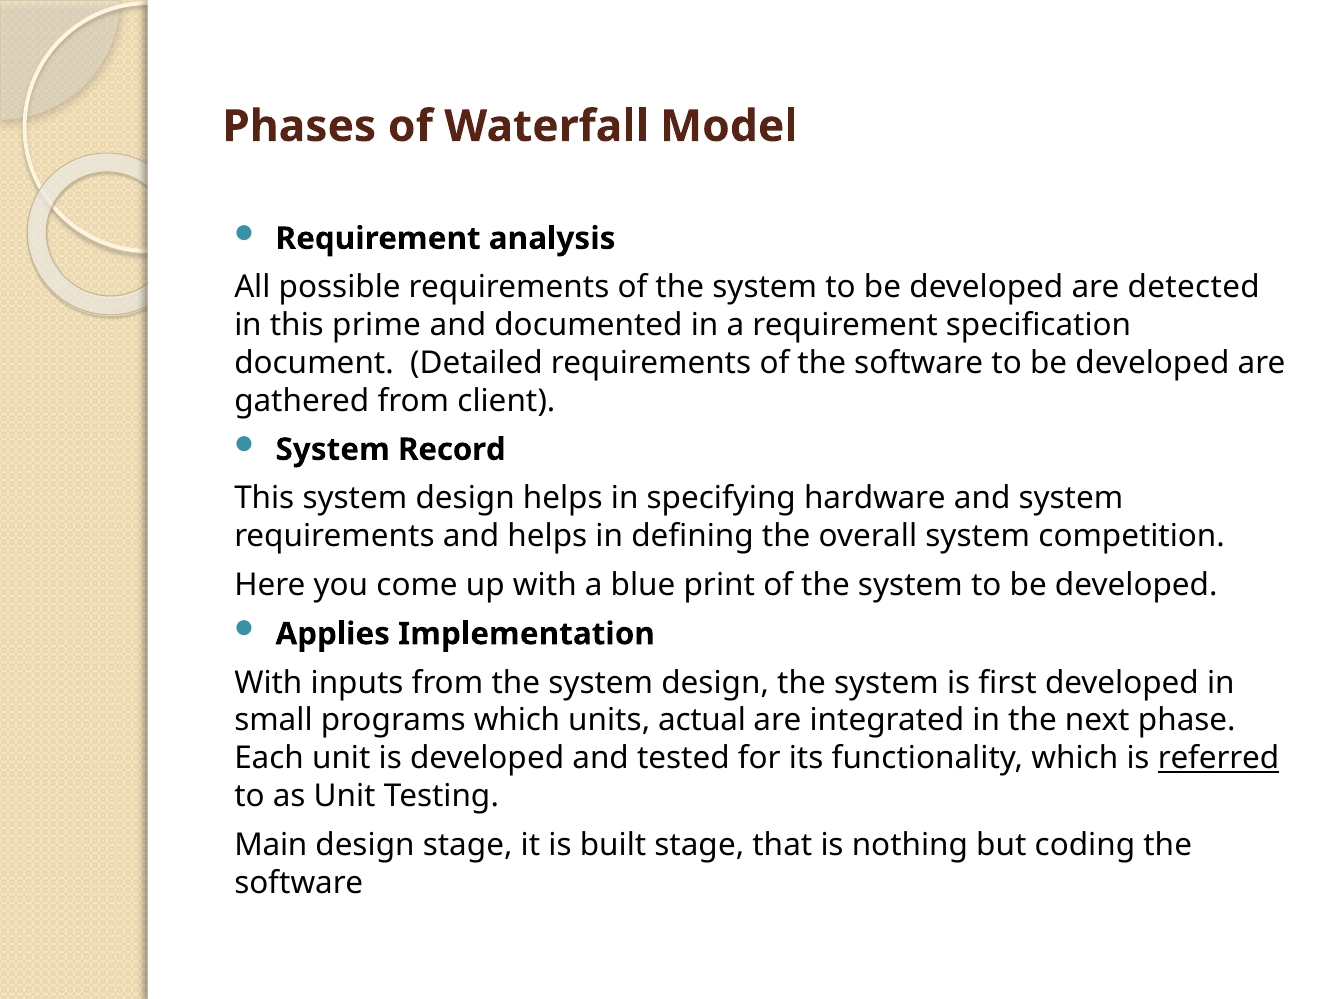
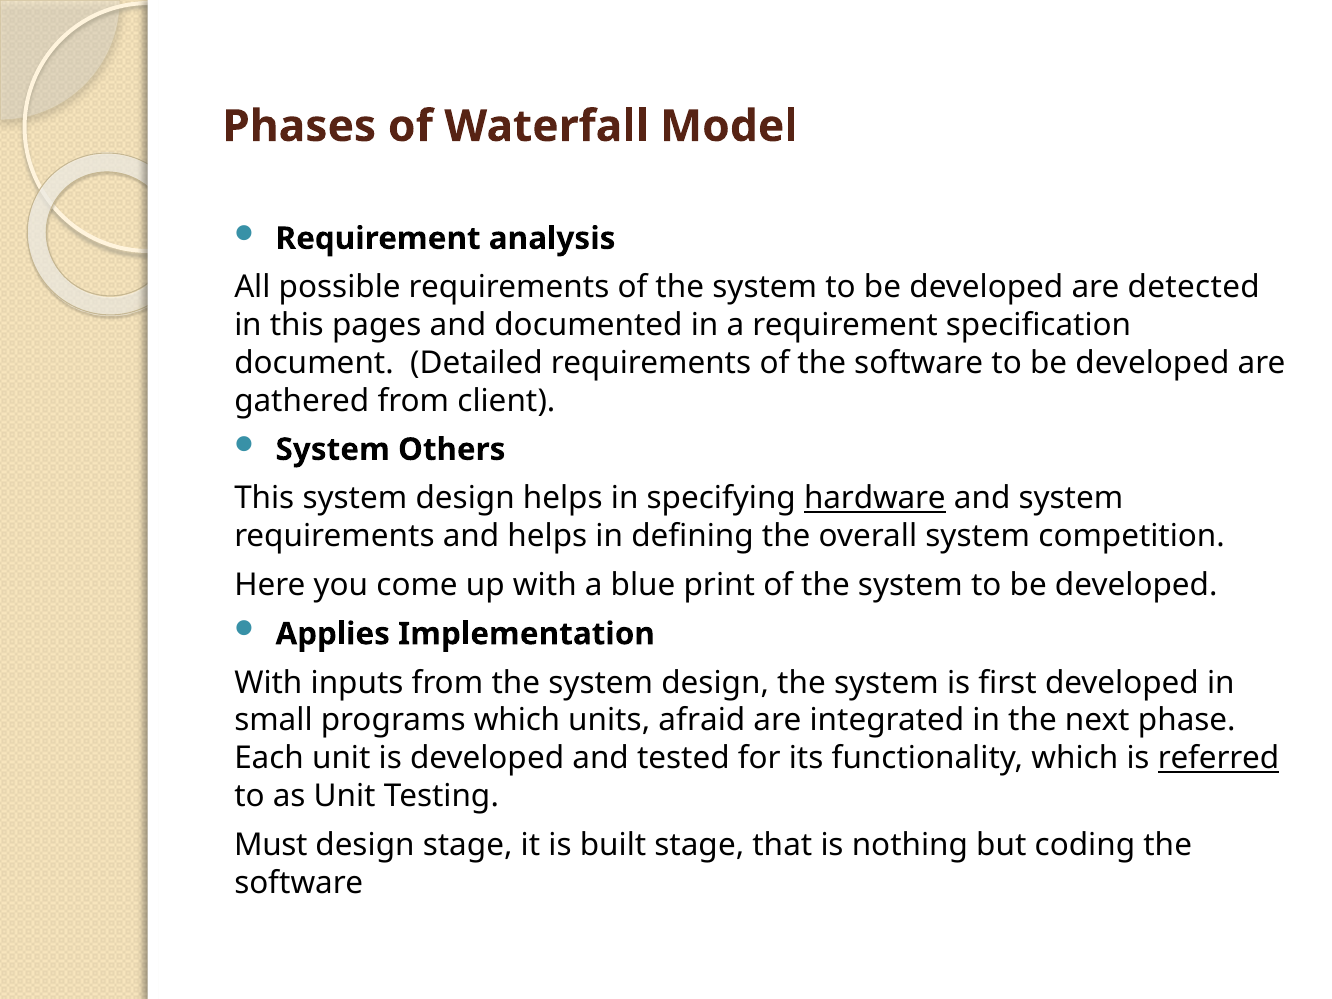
prime: prime -> pages (377, 325)
Record: Record -> Others (452, 450)
hardware underline: none -> present (875, 498)
actual: actual -> afraid (702, 721)
Main: Main -> Must (271, 845)
